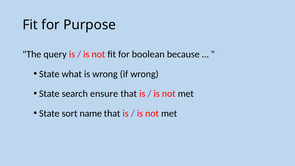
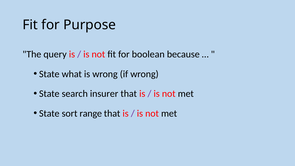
ensure: ensure -> insurer (104, 94)
name: name -> range (91, 113)
